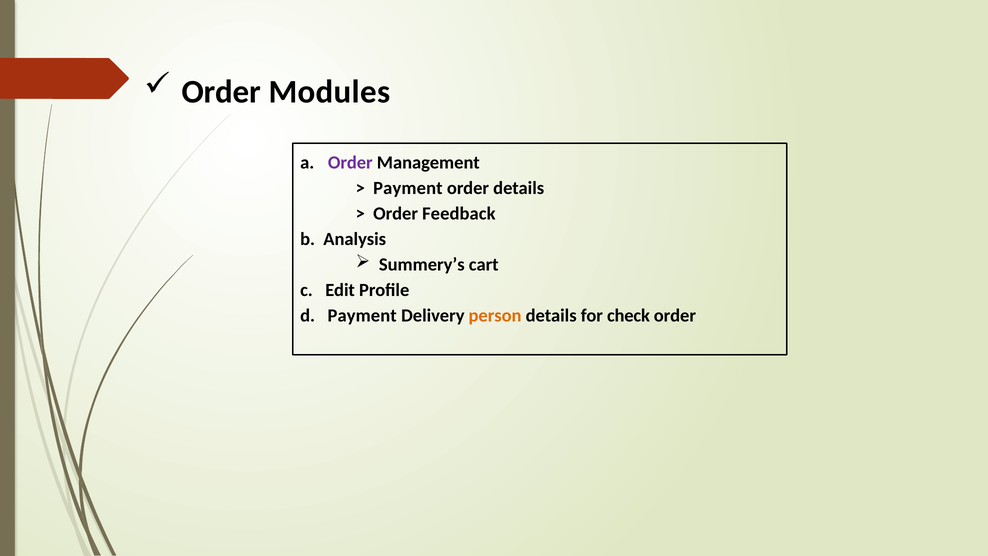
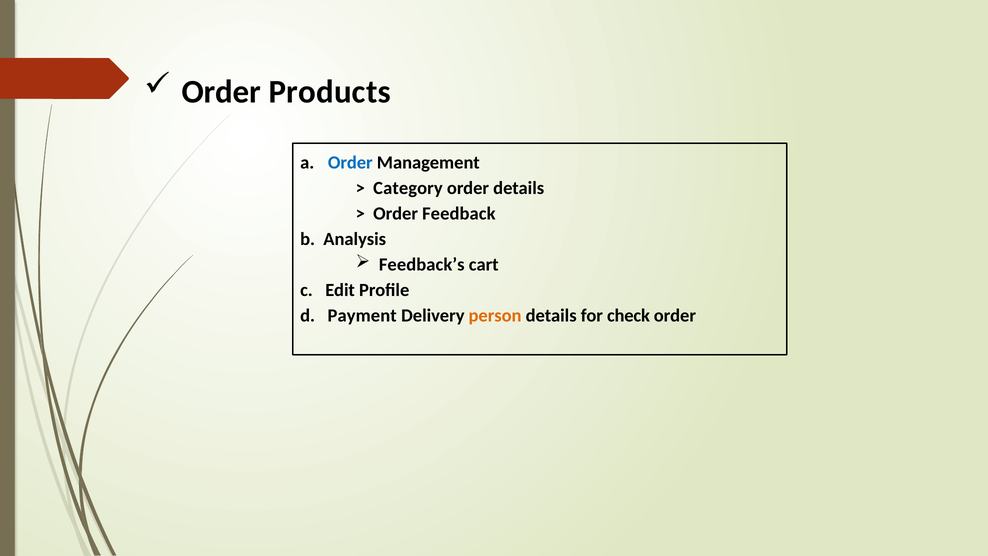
Modules: Modules -> Products (330, 92)
Order colour: purple -> blue (350, 162)
Payment: Payment -> Category (408, 188)
Summery’s: Summery’s -> Feedback’s (422, 265)
